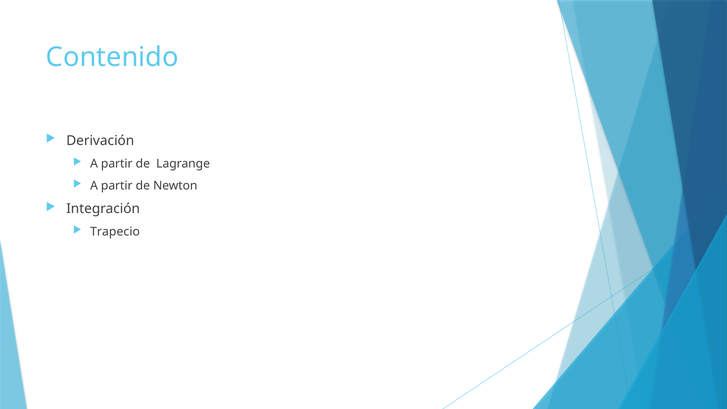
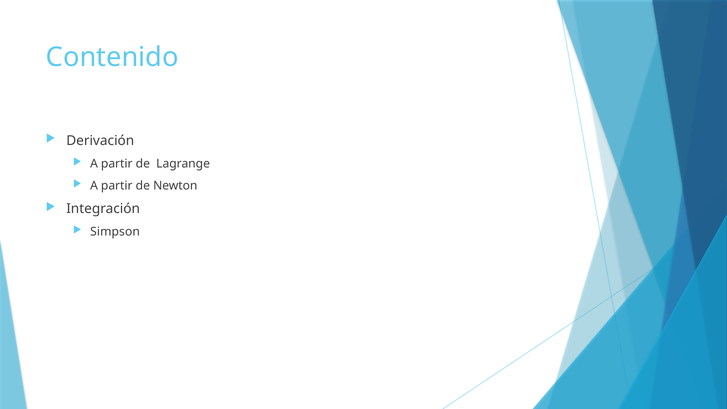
Trapecio: Trapecio -> Simpson (115, 232)
